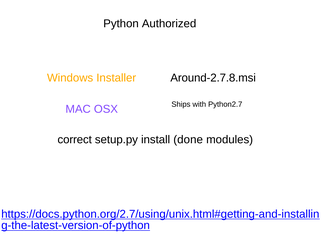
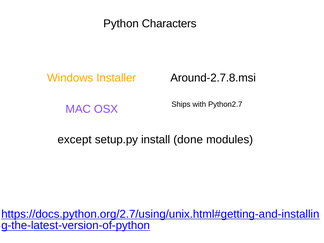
Authorized: Authorized -> Characters (169, 24)
correct: correct -> except (75, 140)
